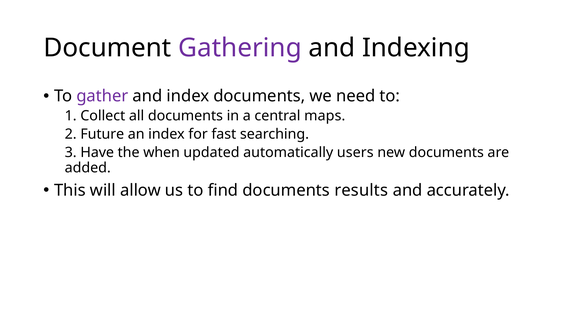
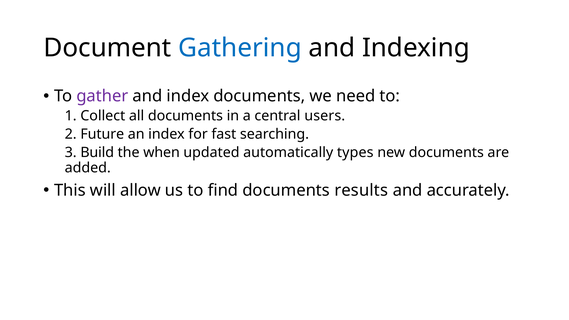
Gathering colour: purple -> blue (240, 48)
maps: maps -> users (325, 116)
Have: Have -> Build (97, 152)
users: users -> types (355, 152)
